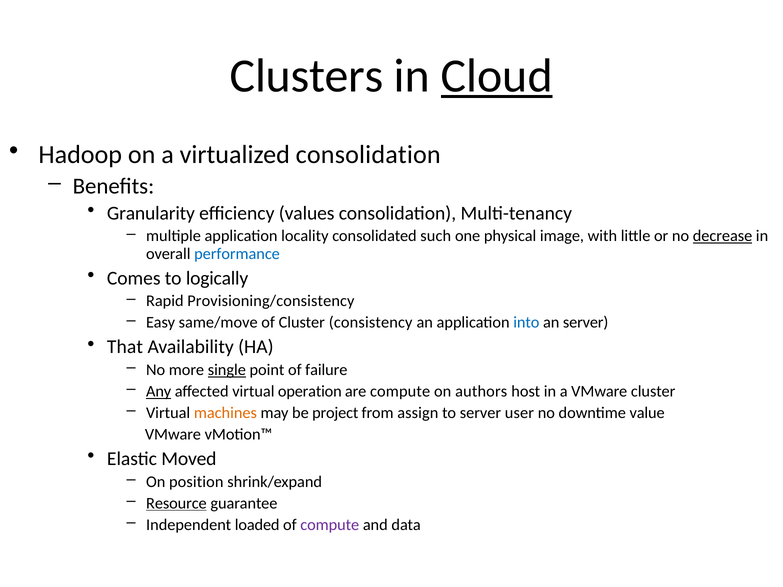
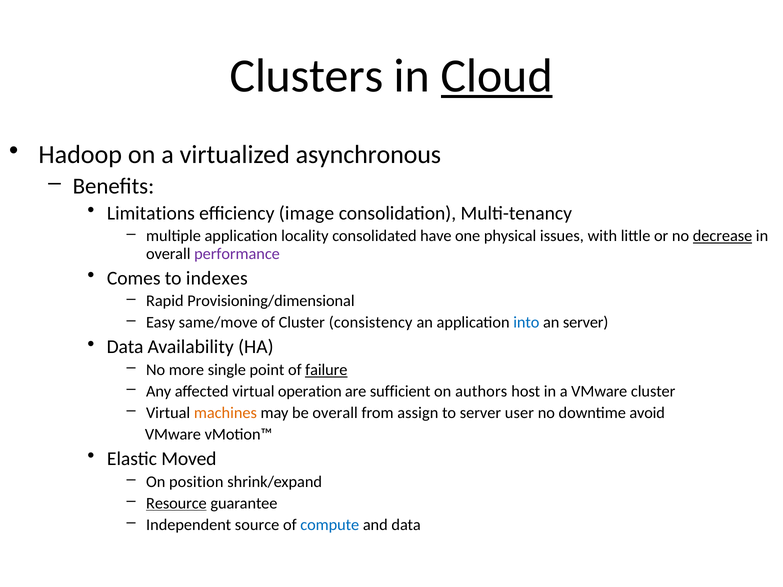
virtualized consolidation: consolidation -> asynchronous (368, 155)
Granularity: Granularity -> Limitations (151, 213)
values: values -> image (306, 213)
such: such -> have (436, 236)
image: image -> issues (562, 236)
performance colour: blue -> purple (237, 254)
logically: logically -> indexes (217, 278)
Provisioning/consistency: Provisioning/consistency -> Provisioning/dimensional (271, 301)
That: That -> Data (125, 347)
single underline: present -> none (227, 370)
failure underline: none -> present (326, 370)
Any underline: present -> none (159, 392)
are compute: compute -> sufficient (400, 392)
be project: project -> overall (335, 413)
value: value -> avoid (647, 413)
loaded: loaded -> source (257, 525)
compute colour: purple -> blue (330, 525)
